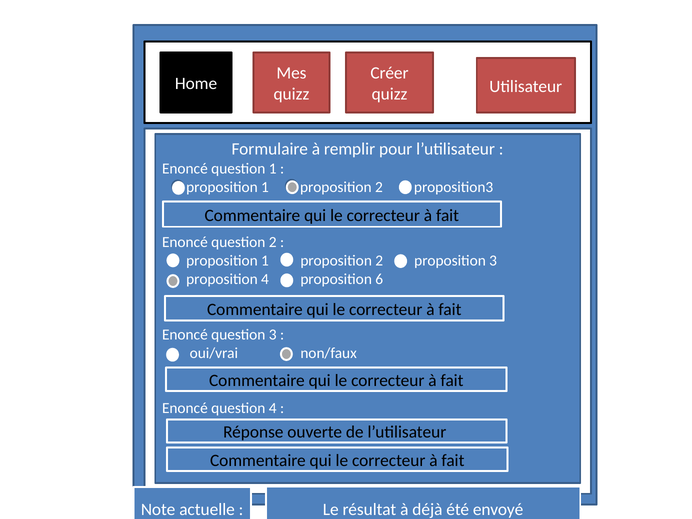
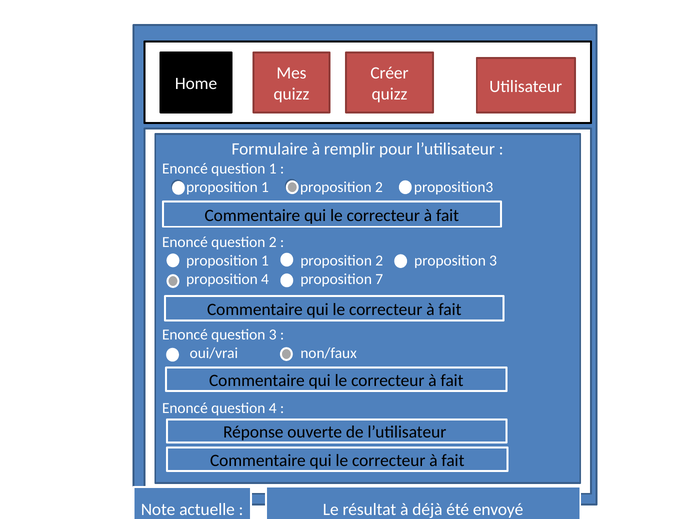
6: 6 -> 7 (379, 279)
